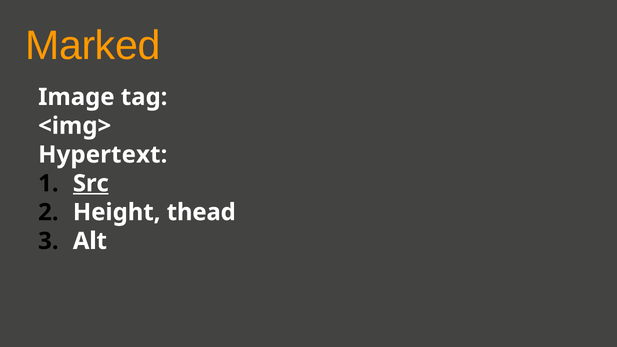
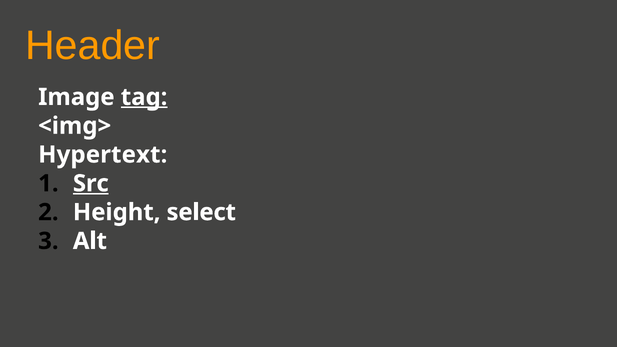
Marked: Marked -> Header (93, 46)
tag underline: none -> present (144, 97)
thead: thead -> select (201, 212)
